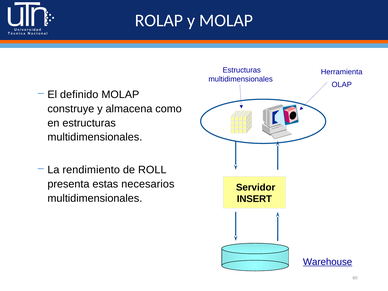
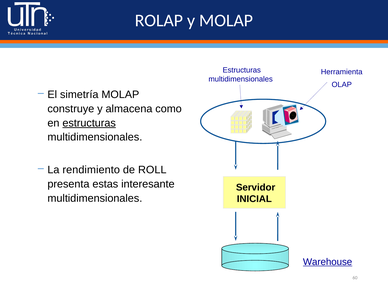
definido: definido -> simetría (79, 95)
estructuras underline: none -> present (89, 123)
necesarios: necesarios -> interesante (148, 184)
INSERT: INSERT -> INICIAL (254, 199)
